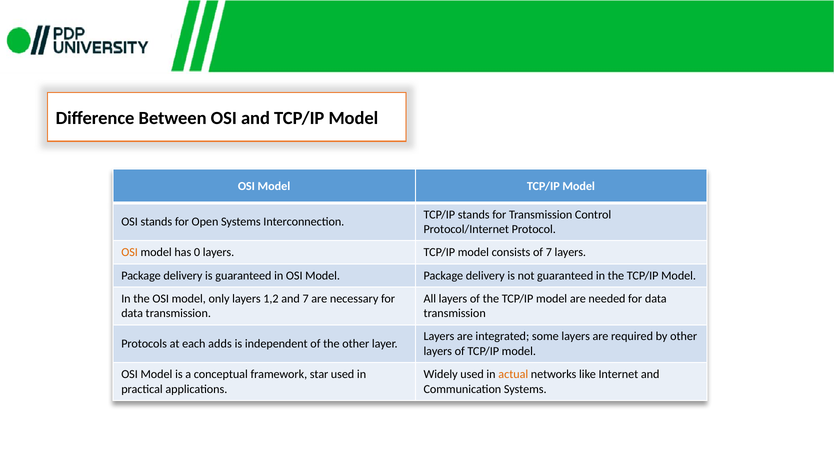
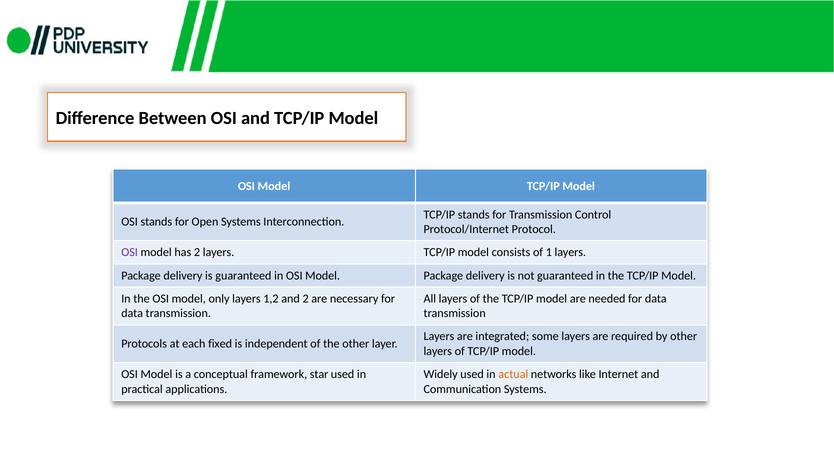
OSI colour: orange -> purple (130, 252)
has 0: 0 -> 2 (197, 252)
of 7: 7 -> 1 (549, 252)
and 7: 7 -> 2 (306, 299)
adds: adds -> fixed (220, 344)
